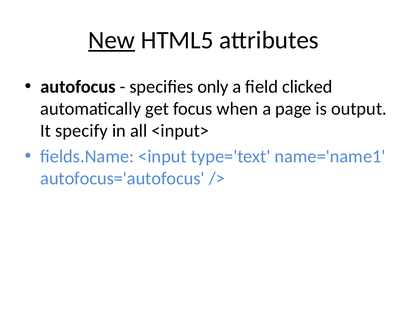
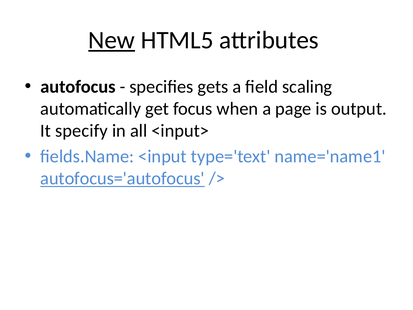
only: only -> gets (213, 87)
clicked: clicked -> scaling (307, 87)
autofocus='autofocus underline: none -> present (122, 178)
